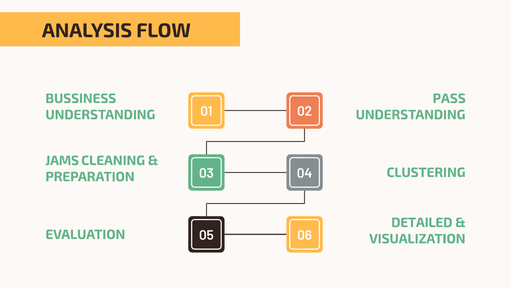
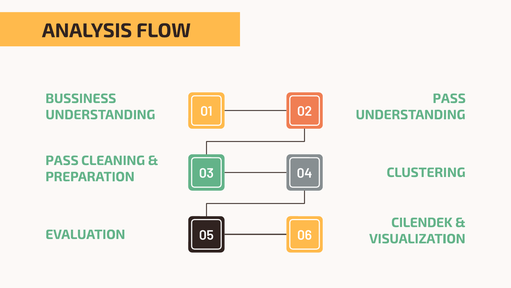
JAMS: JAMS -> PASS (62, 160)
DETAILED: DETAILED -> CILENDEK (422, 222)
